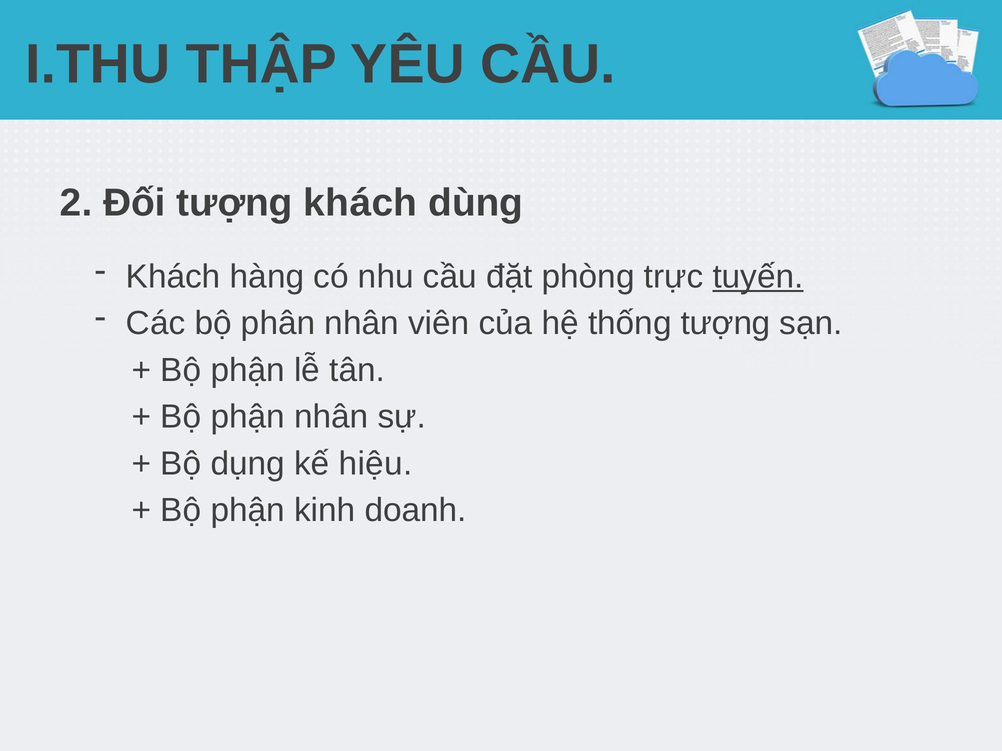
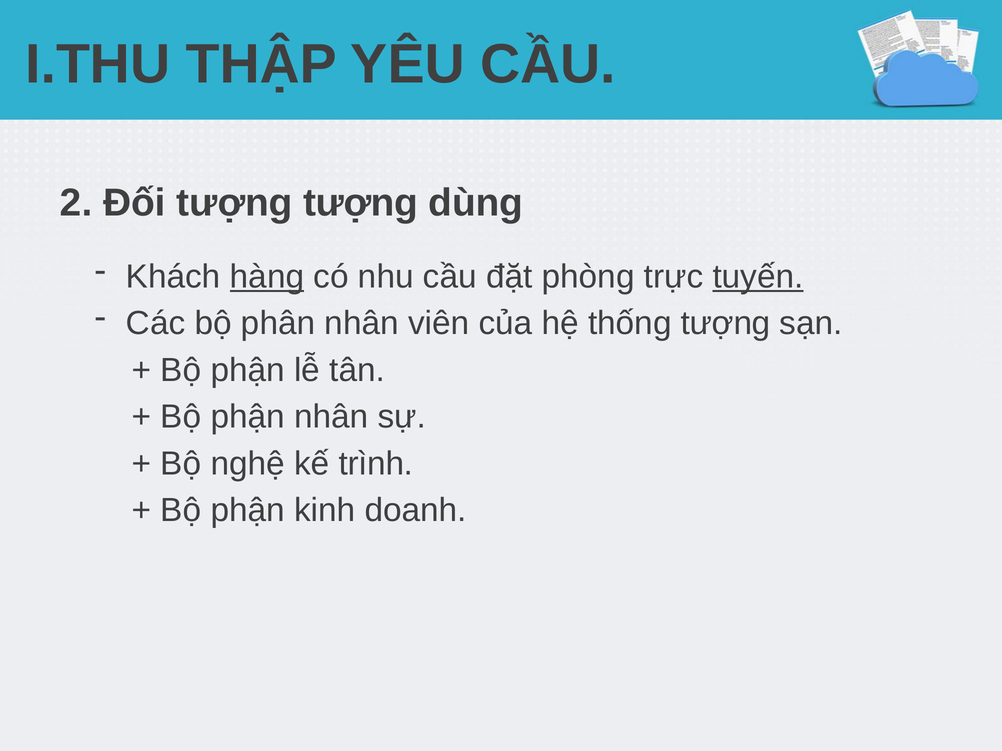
tượng khách: khách -> tượng (361, 203)
hàng underline: none -> present (267, 277)
dụng: dụng -> nghệ (248, 464)
hiệu: hiệu -> trình (376, 464)
